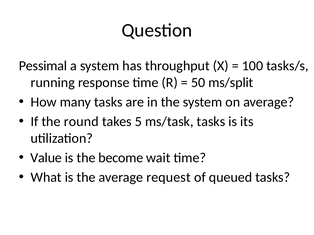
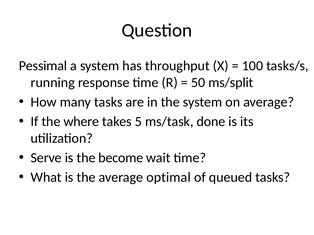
round: round -> where (81, 122)
ms/task tasks: tasks -> done (211, 122)
Value: Value -> Serve (46, 158)
request: request -> optimal (169, 178)
